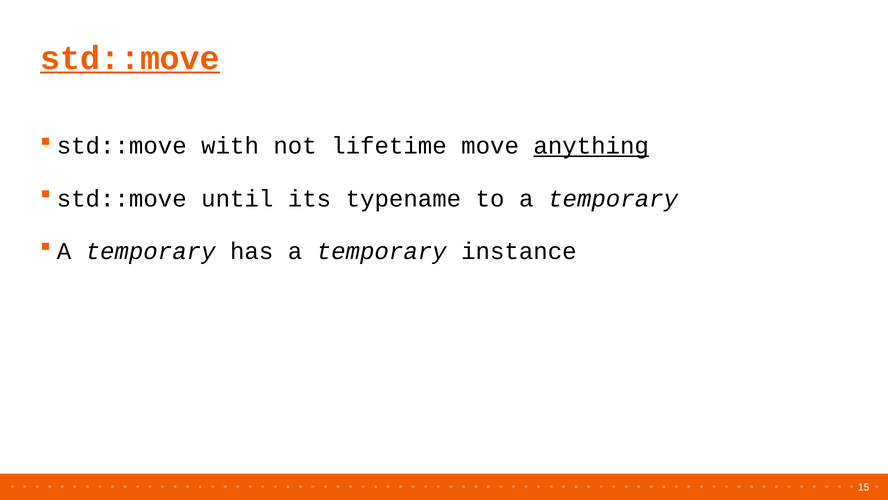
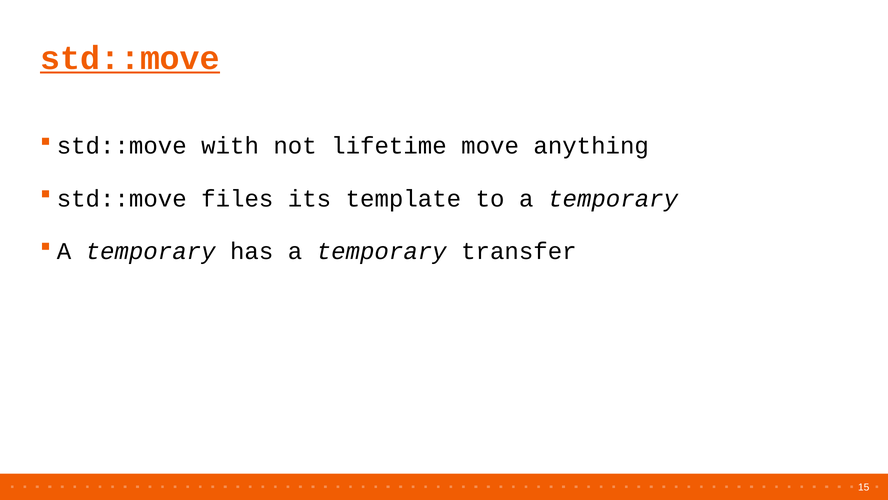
anything underline: present -> none (591, 146)
until: until -> files (237, 198)
typename: typename -> template (403, 198)
instance: instance -> transfer (519, 251)
